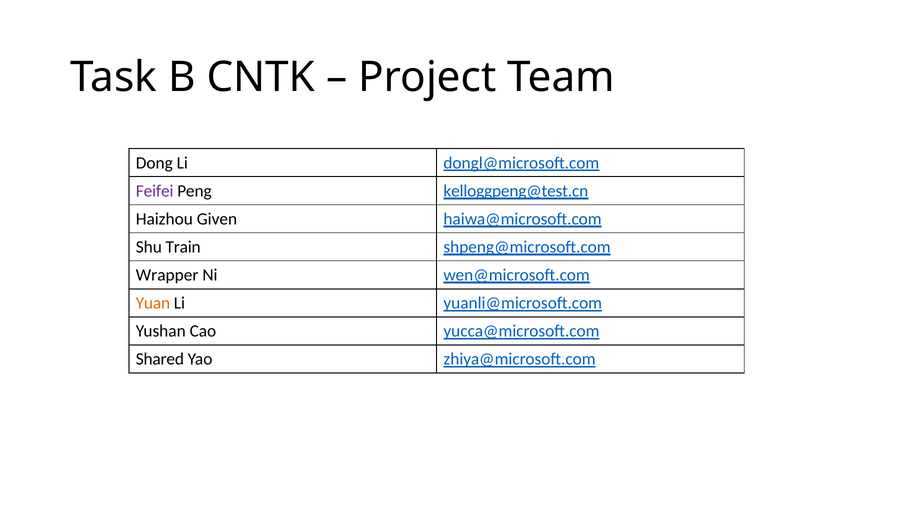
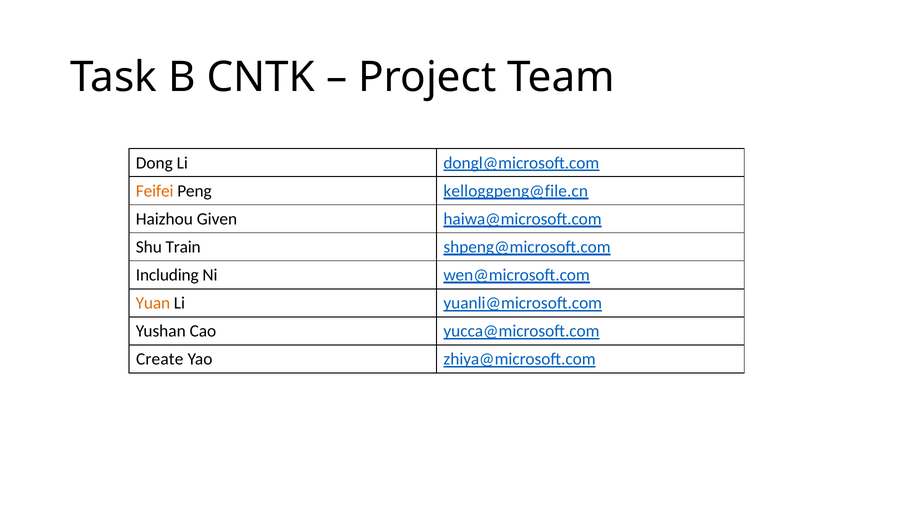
Feifei colour: purple -> orange (155, 191)
kelloggpeng@test.cn: kelloggpeng@test.cn -> kelloggpeng@file.cn (516, 191)
Wrapper: Wrapper -> Including (167, 275)
Shared: Shared -> Create (160, 359)
